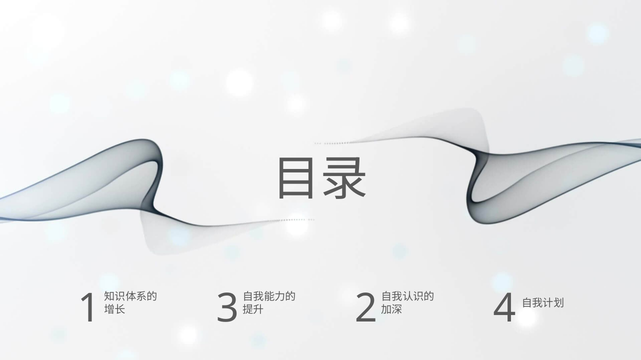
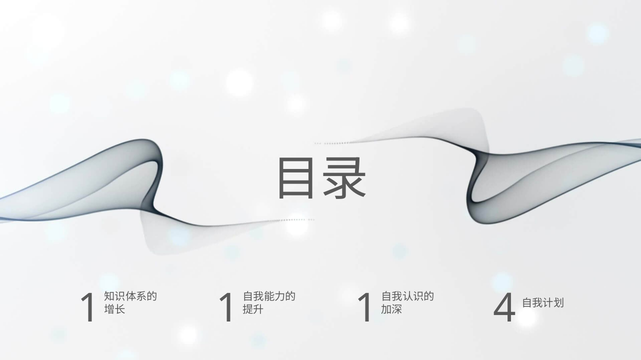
3: 3 -> 1 (228, 309)
2: 2 -> 1 (366, 309)
